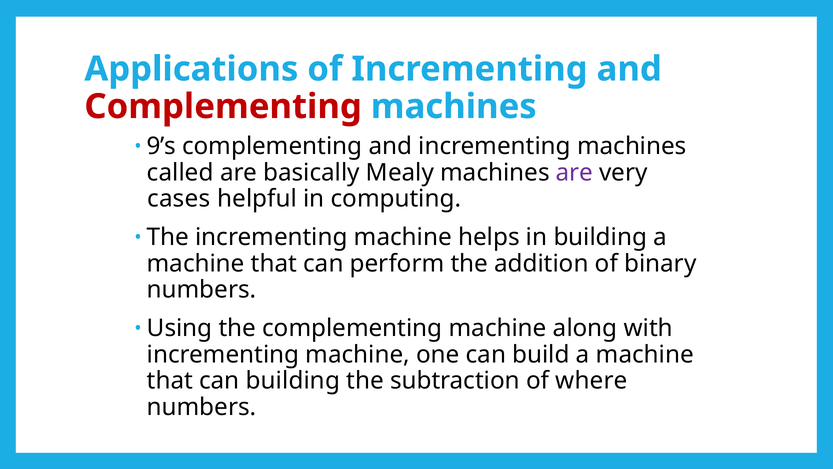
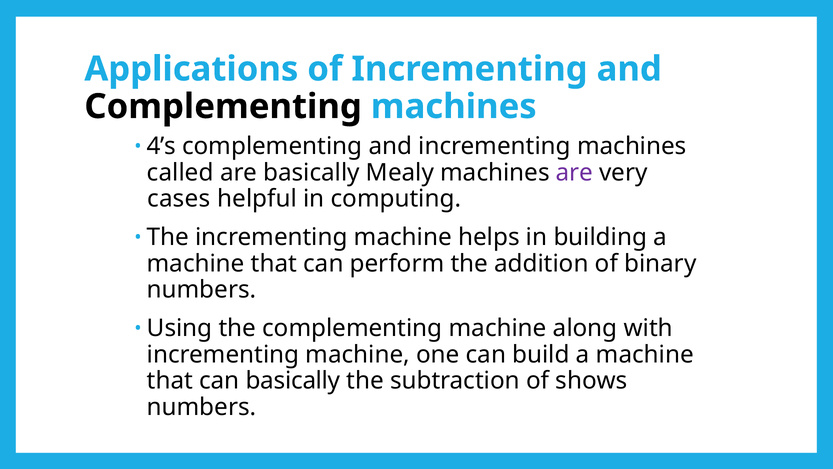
Complementing colour: red -> black (223, 106)
9’s: 9’s -> 4’s (161, 146)
can building: building -> basically (293, 381)
where: where -> shows (592, 381)
